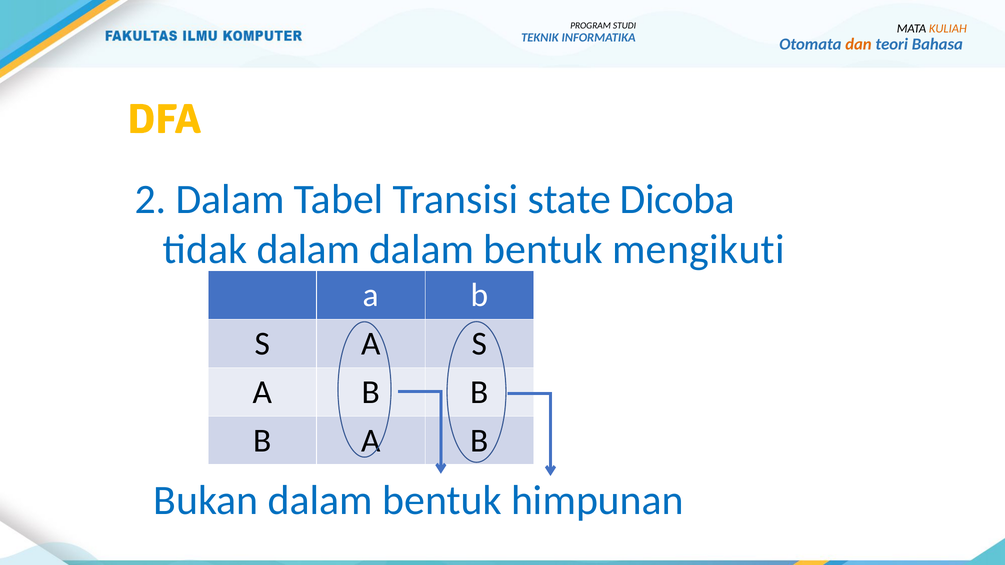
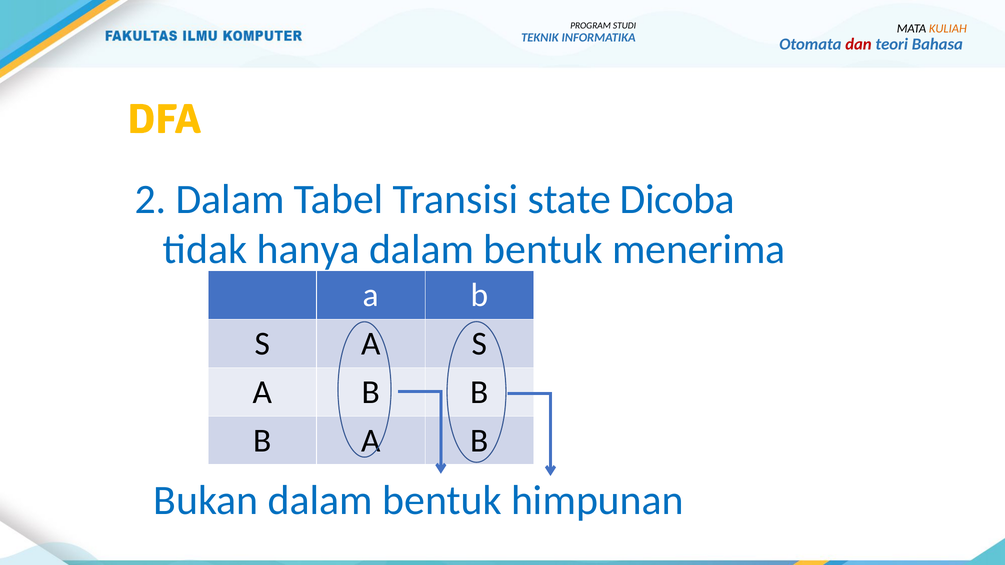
dan colour: orange -> red (858, 44)
tidak dalam: dalam -> hanya (308, 250)
mengikuti: mengikuti -> menerima (699, 250)
